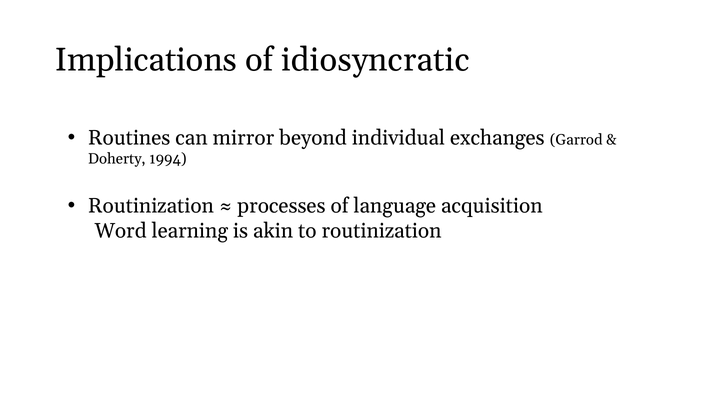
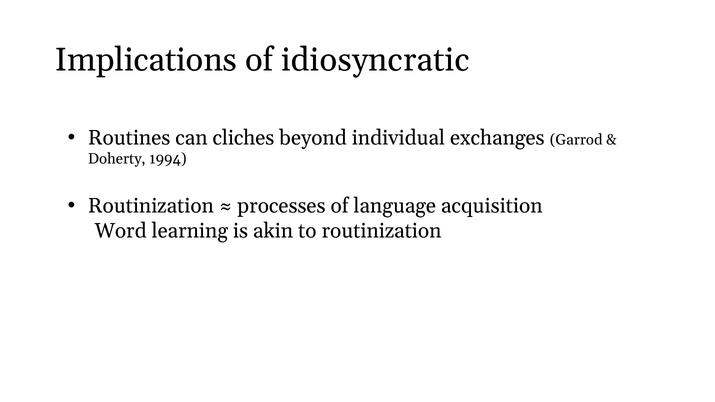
mirror: mirror -> cliches (244, 138)
